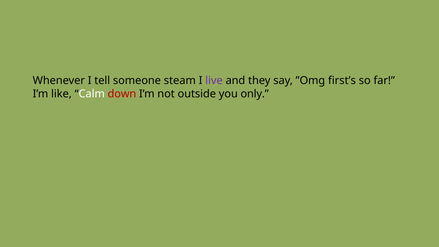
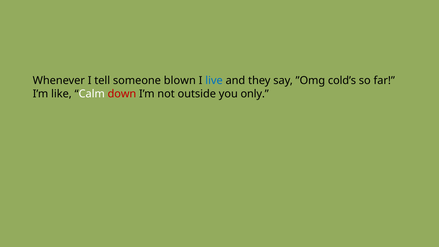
steam: steam -> blown (180, 81)
live colour: purple -> blue (214, 81)
first’s: first’s -> cold’s (342, 81)
